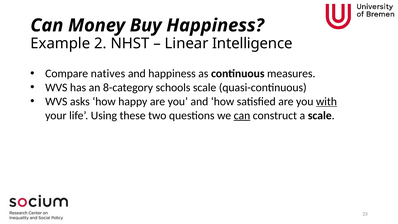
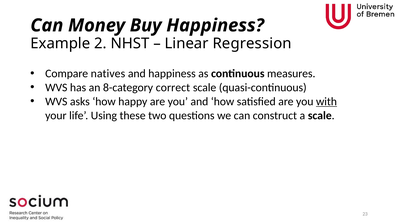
Intelligence: Intelligence -> Regression (252, 43)
schools: schools -> correct (173, 87)
can underline: present -> none (242, 115)
